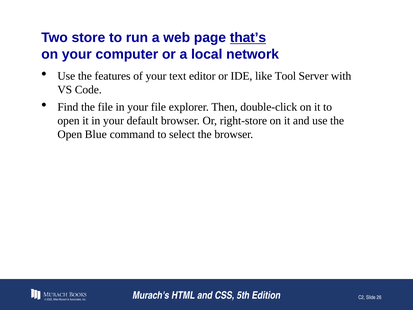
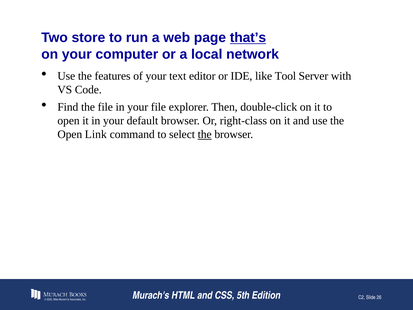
right-store: right-store -> right-class (243, 121)
Blue: Blue -> Link (96, 134)
the underline: none -> present (205, 134)
